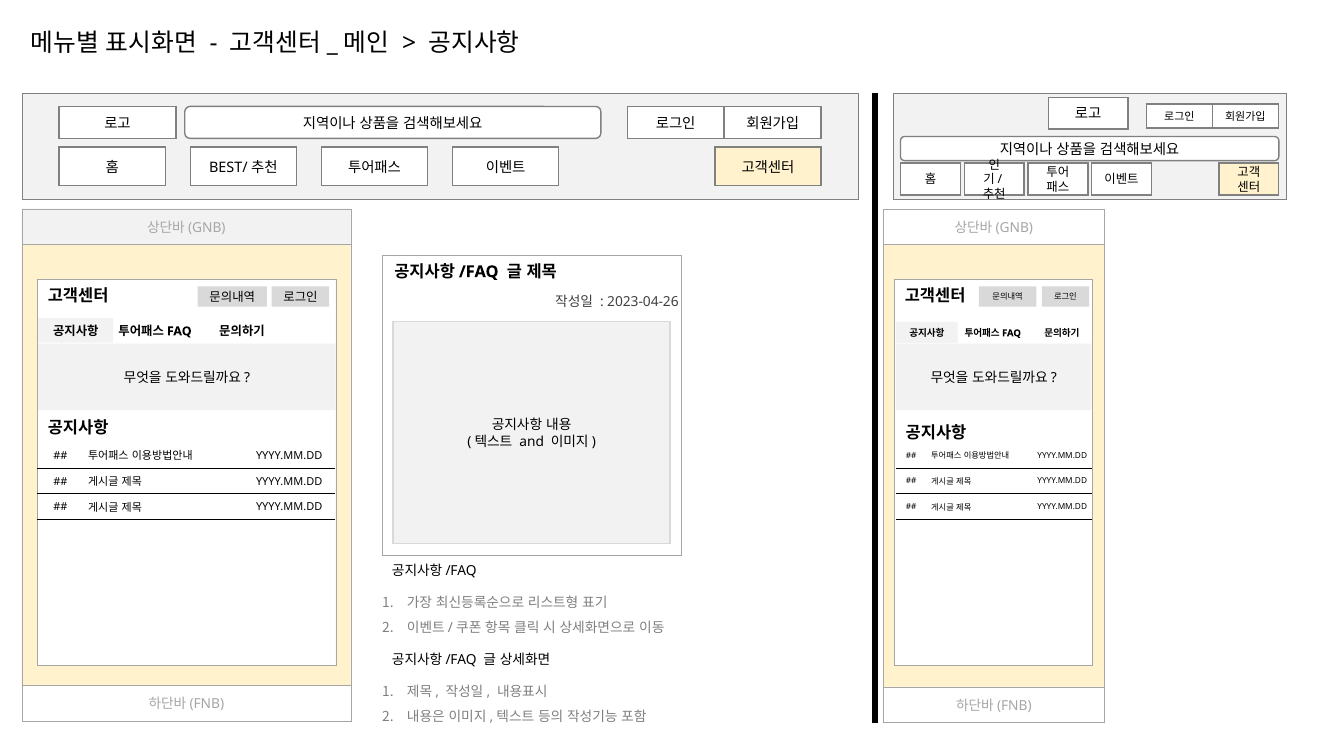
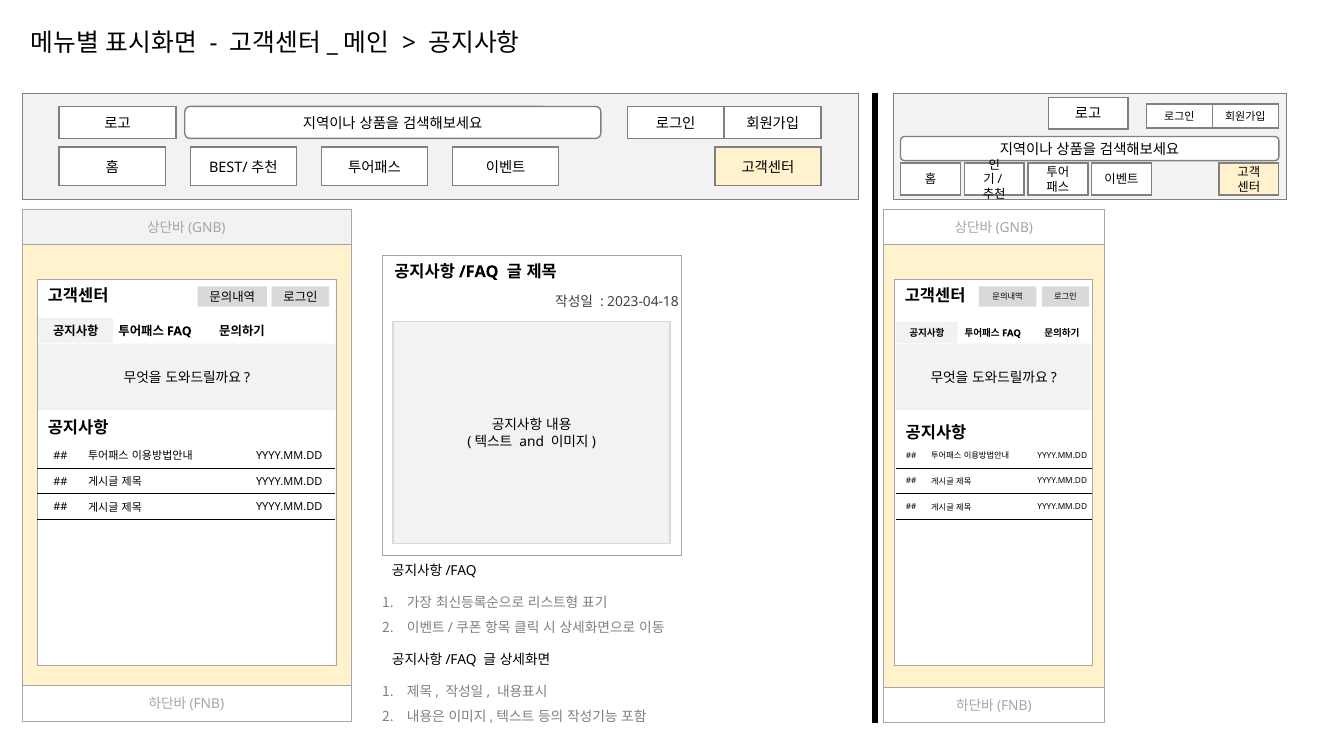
2023-04-26: 2023-04-26 -> 2023-04-18 (643, 302)
